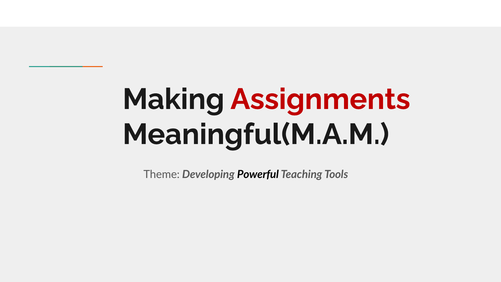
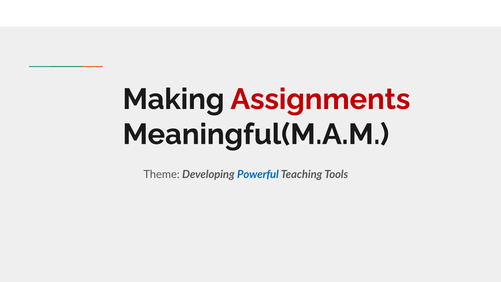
Powerful colour: black -> blue (258, 174)
